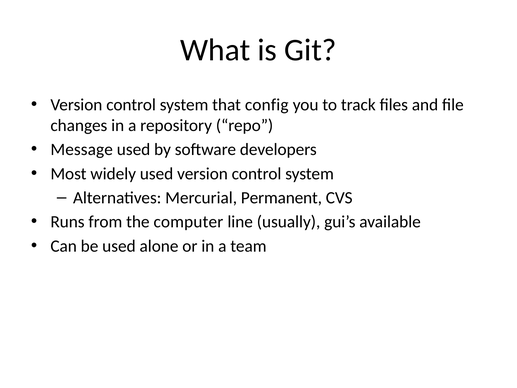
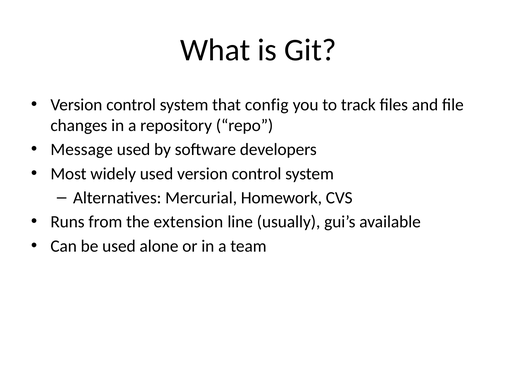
Permanent: Permanent -> Homework (281, 198)
computer: computer -> extension (188, 222)
